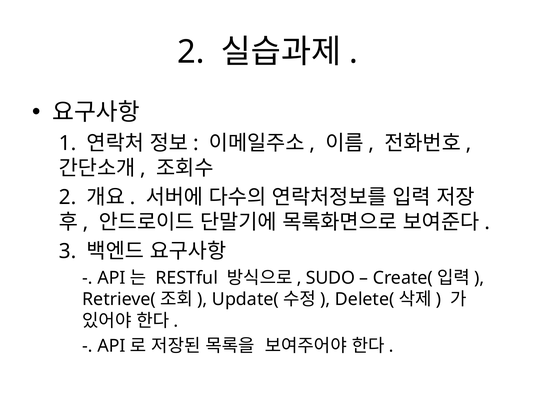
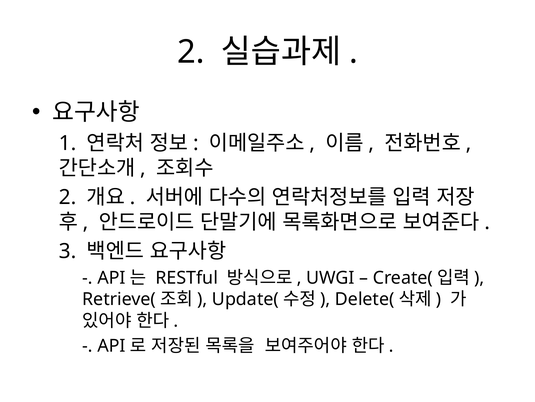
SUDO: SUDO -> UWGI (330, 277)
